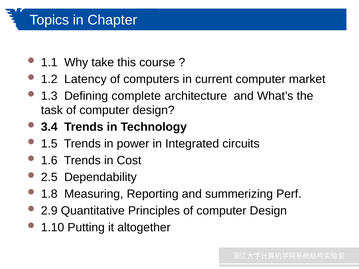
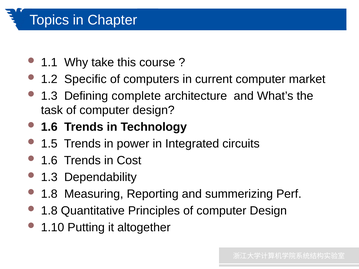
Latency: Latency -> Specific (85, 79)
3.4: 3.4 -> 1.6 (49, 127)
2.5: 2.5 -> 1.3 (49, 177)
2.9: 2.9 -> 1.8 (49, 211)
